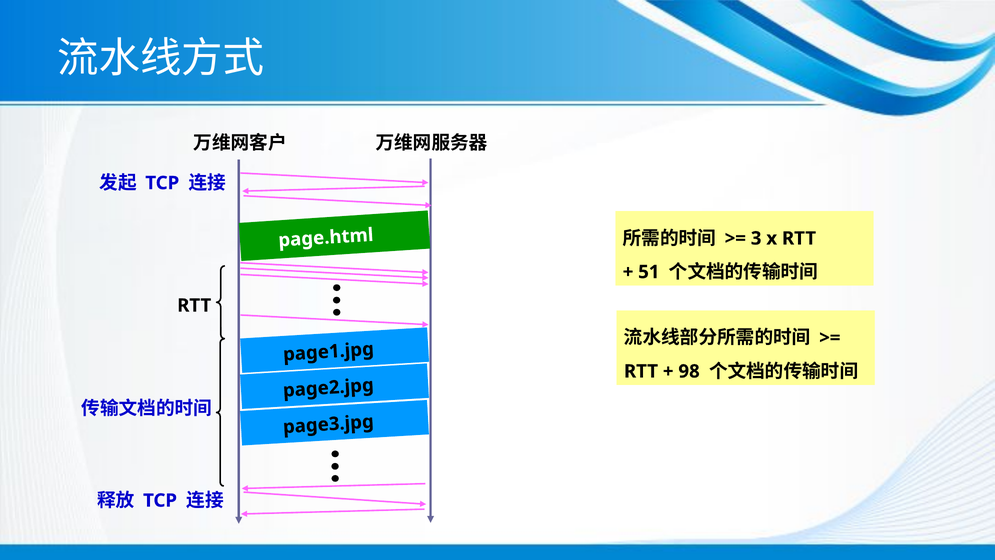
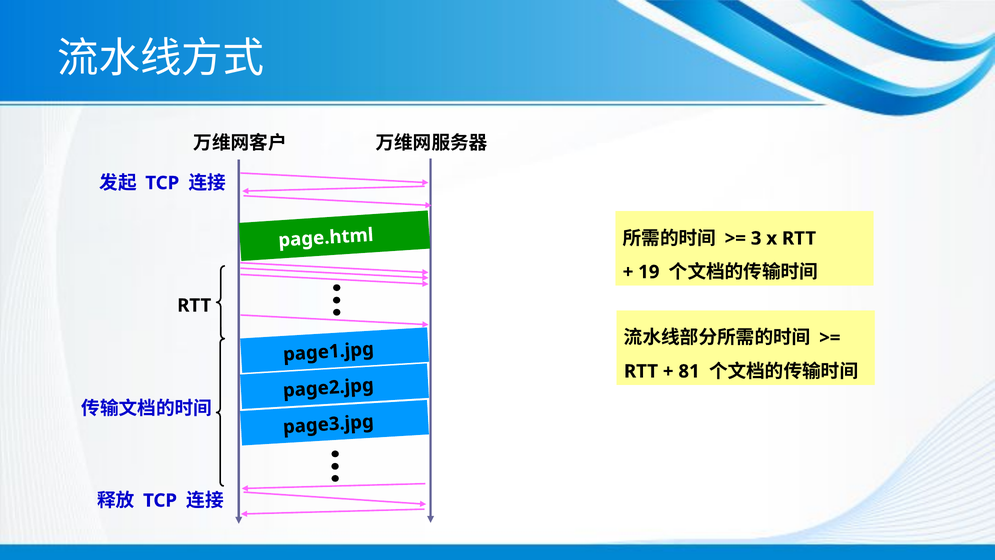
51: 51 -> 19 (649, 272)
98: 98 -> 81 (689, 371)
